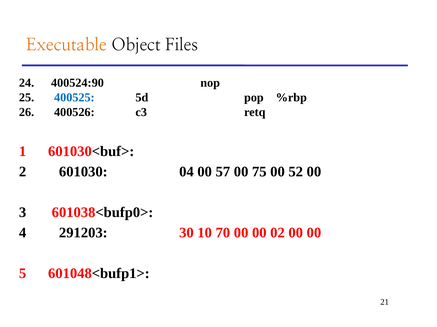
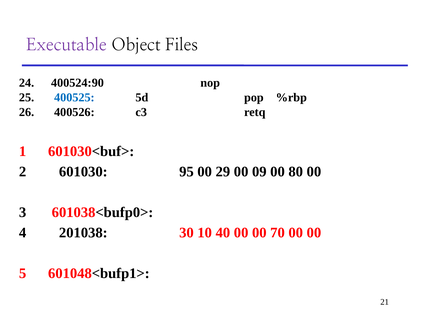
Executable colour: orange -> purple (66, 45)
04: 04 -> 95 (186, 172)
57: 57 -> 29 (223, 172)
75: 75 -> 09 (259, 172)
52: 52 -> 80 (296, 172)
291203: 291203 -> 201038 (83, 233)
70: 70 -> 40 (223, 233)
02: 02 -> 70 (278, 233)
